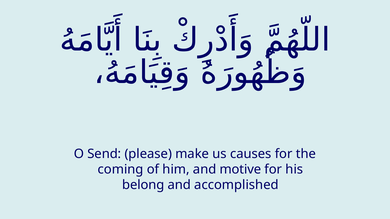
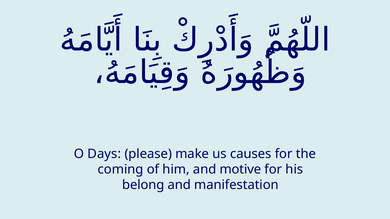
Send: Send -> Days (104, 154)
accomplished: accomplished -> manifestation (236, 185)
